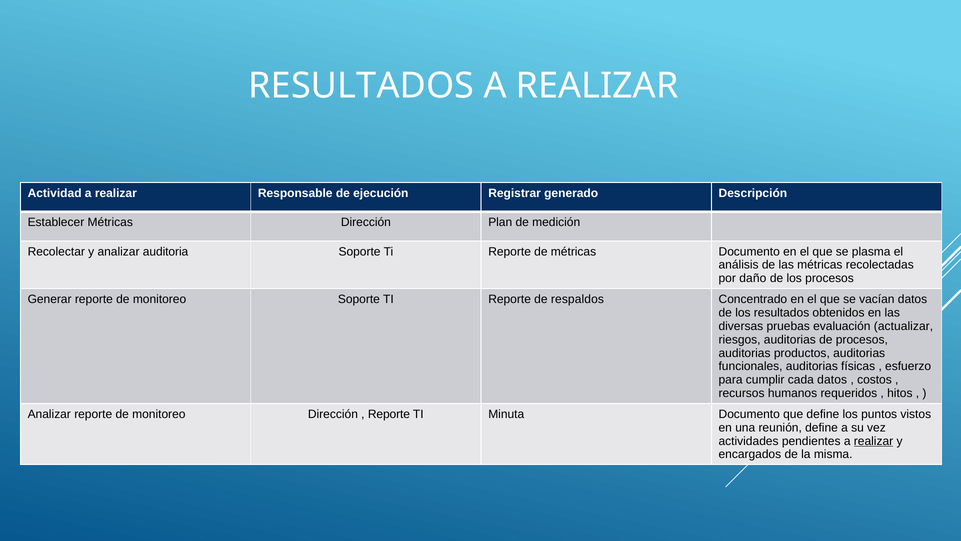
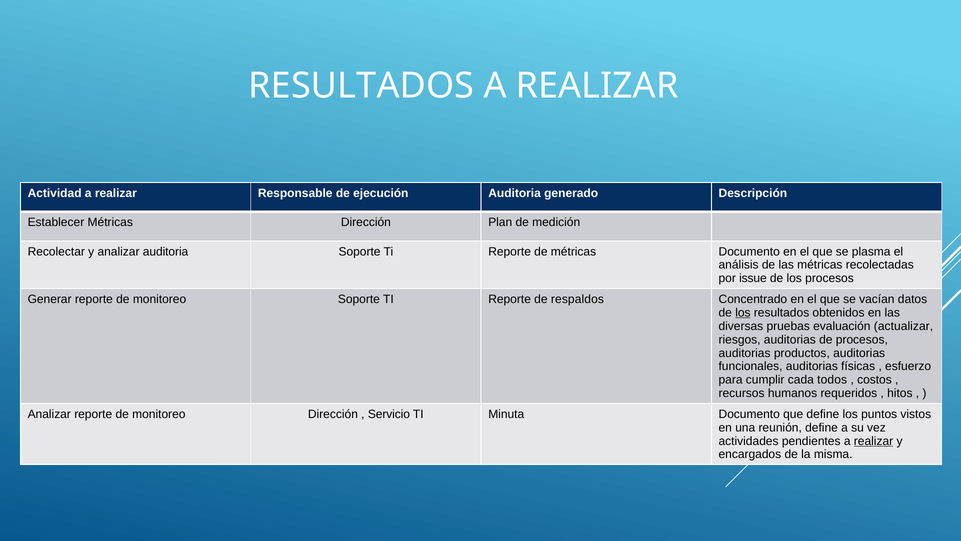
ejecución Registrar: Registrar -> Auditoria (515, 193)
daño: daño -> issue (753, 278)
los underline: none -> present (743, 312)
cada datos: datos -> todos (832, 380)
Reporte: Reporte -> Servicio (389, 414)
